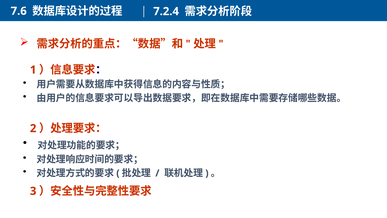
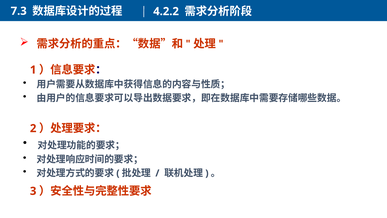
7.6: 7.6 -> 7.3 (19, 11)
7.2.4: 7.2.4 -> 4.2.2 (166, 11)
